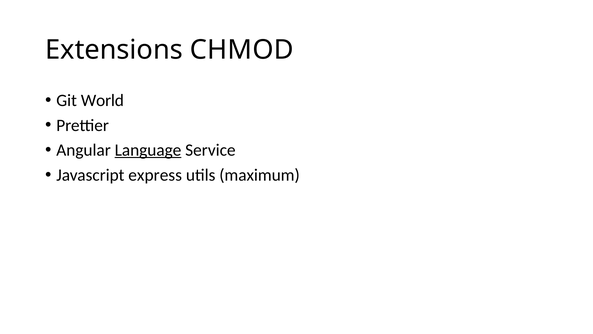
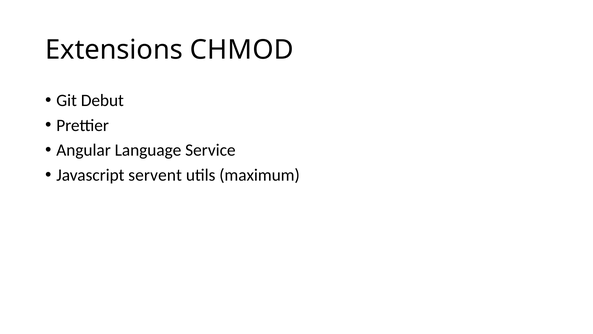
World: World -> Debut (102, 100)
Language underline: present -> none (148, 150)
express: express -> servent (155, 175)
